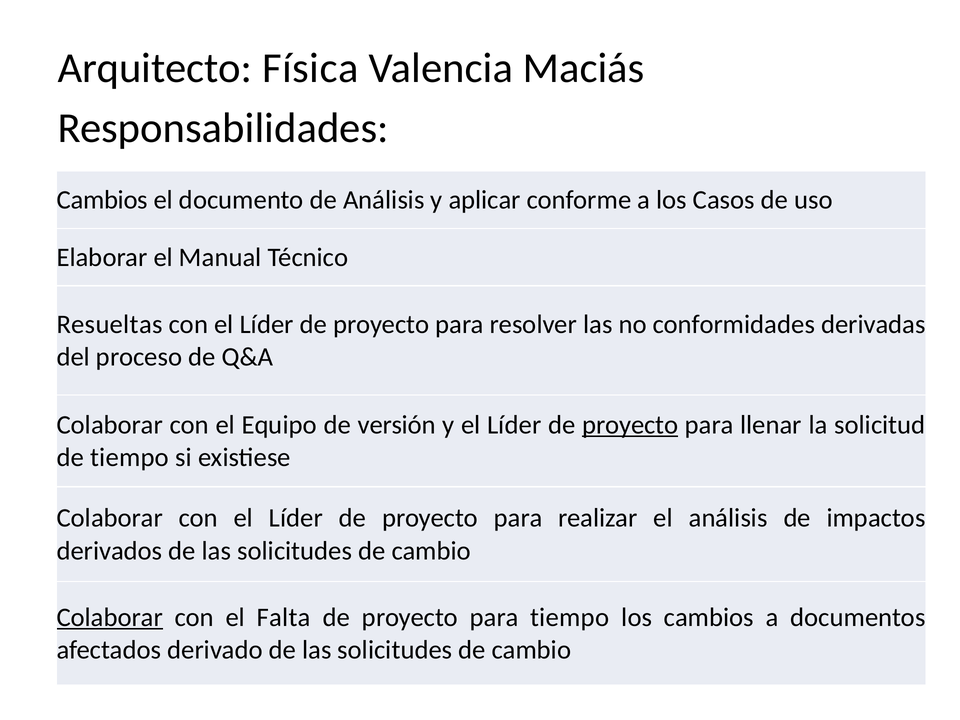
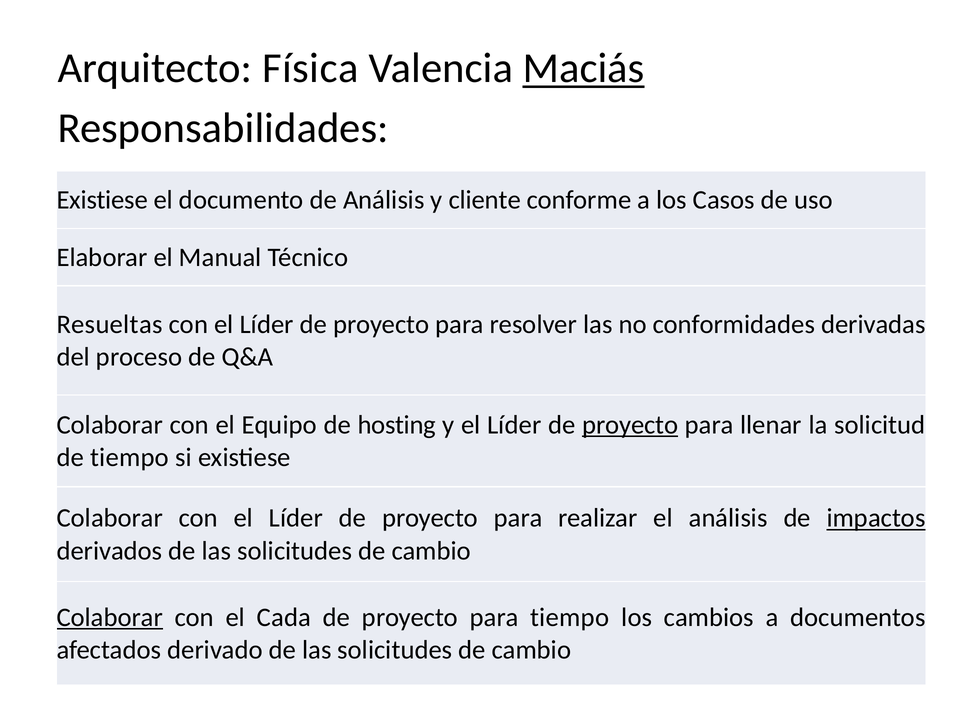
Maciás underline: none -> present (584, 68)
Cambios: Cambios -> Existiese (102, 200)
aplicar: aplicar -> cliente (485, 200)
versión: versión -> hosting (397, 425)
impactos underline: none -> present (876, 518)
Falta: Falta -> Cada (284, 617)
